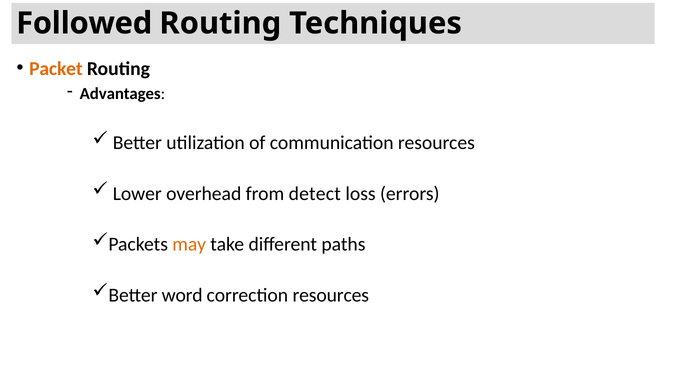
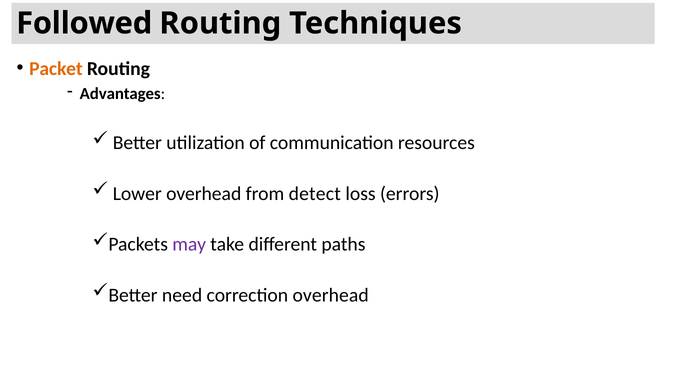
may colour: orange -> purple (189, 244)
word: word -> need (182, 295)
correction resources: resources -> overhead (331, 295)
